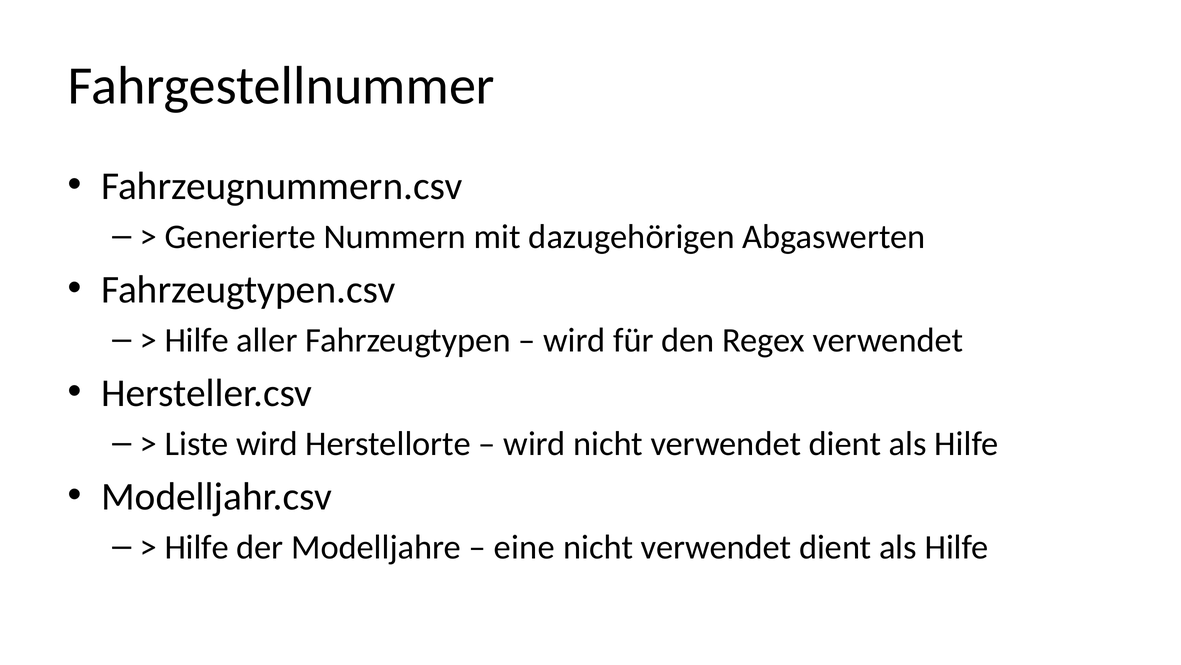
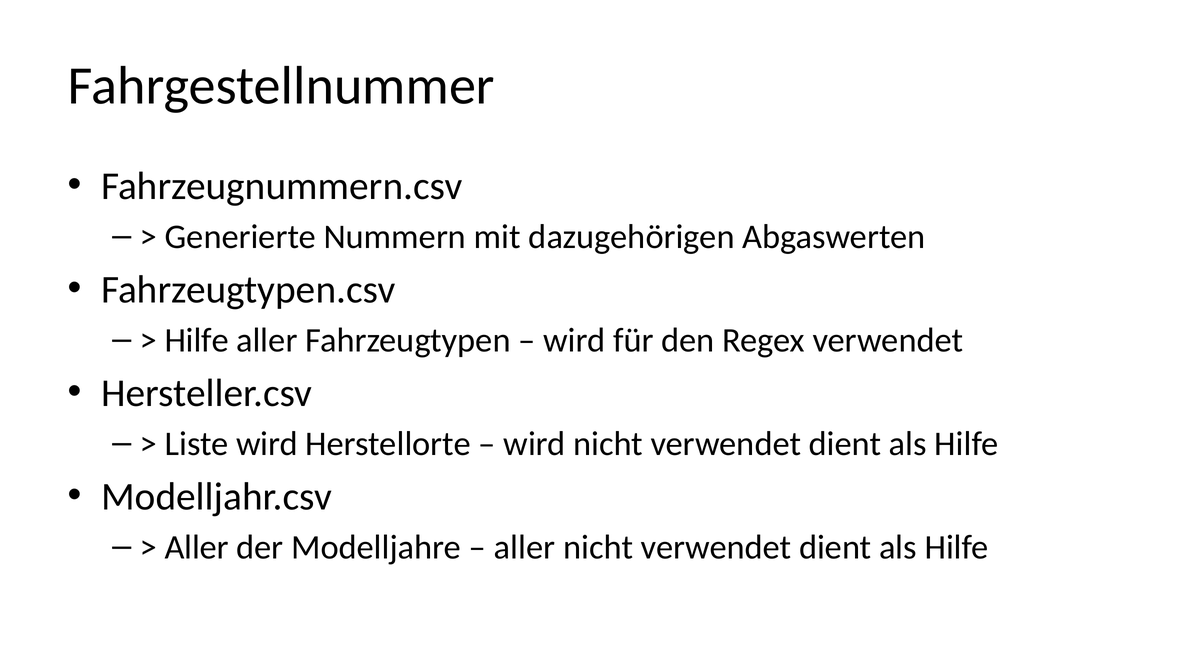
Hilfe: Hilfe -> Aller (197, 547)
eine: eine -> aller (525, 547)
